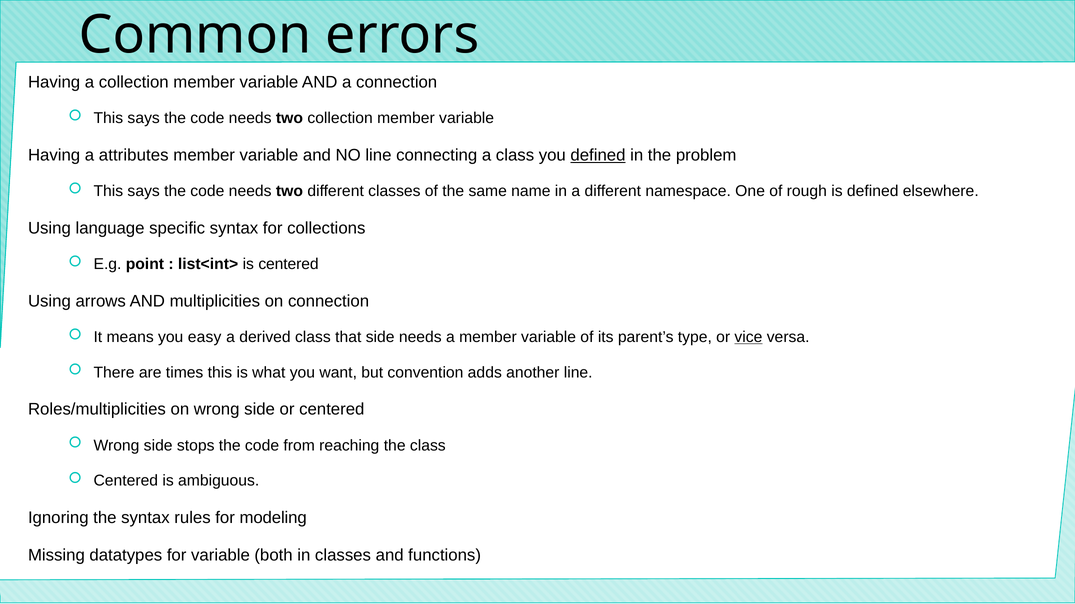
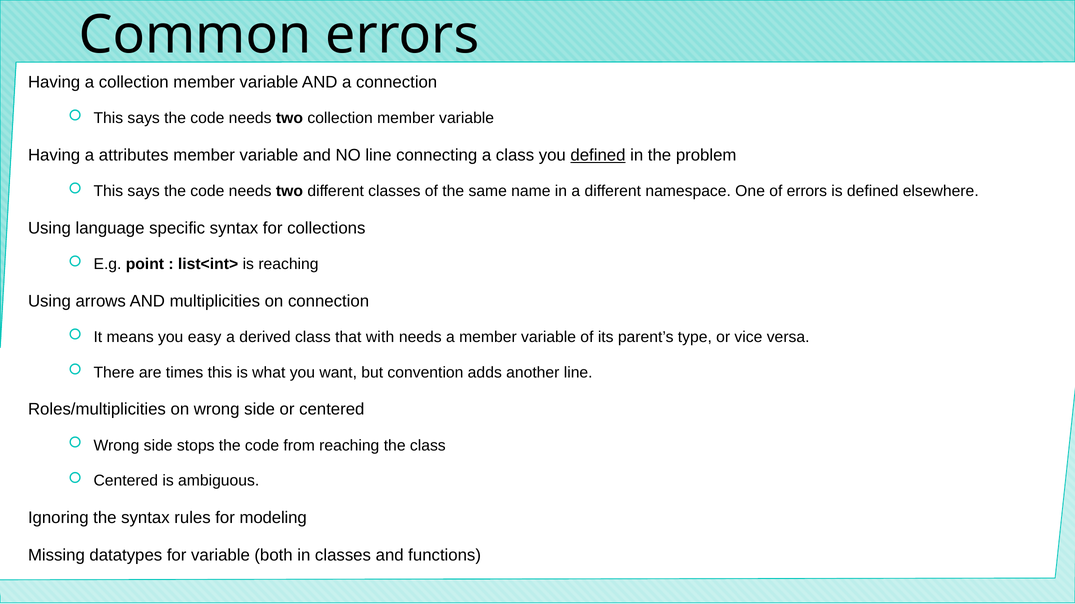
of rough: rough -> errors (807, 191)
is centered: centered -> reaching (288, 264)
that side: side -> with (380, 337)
vice underline: present -> none (748, 337)
